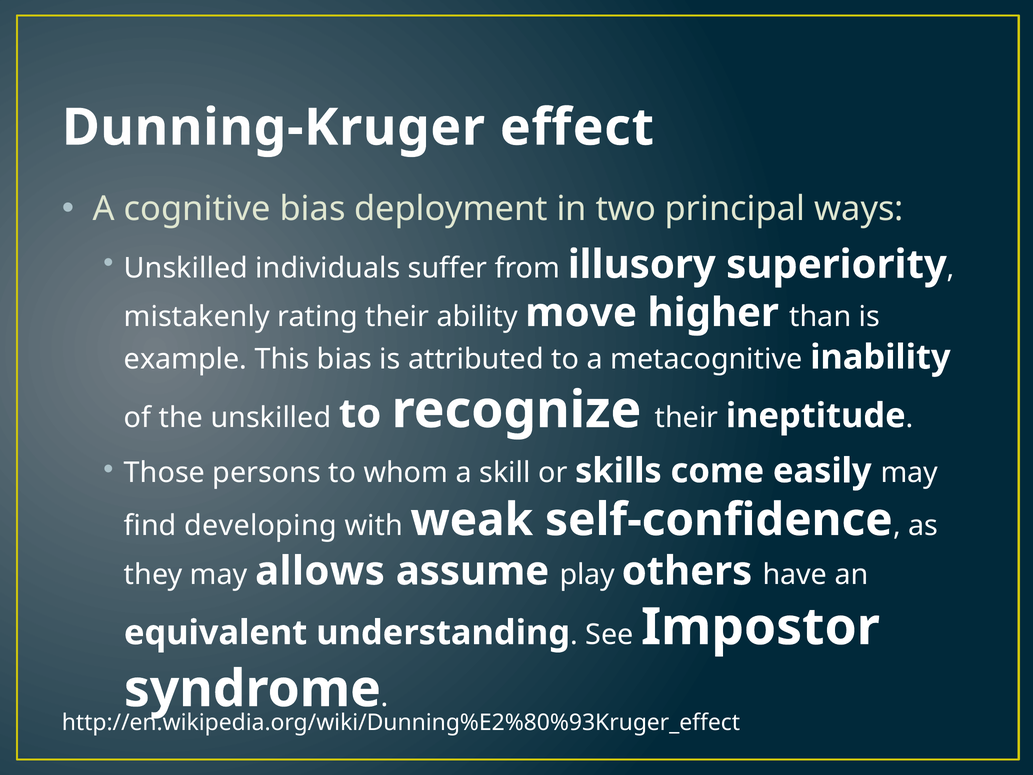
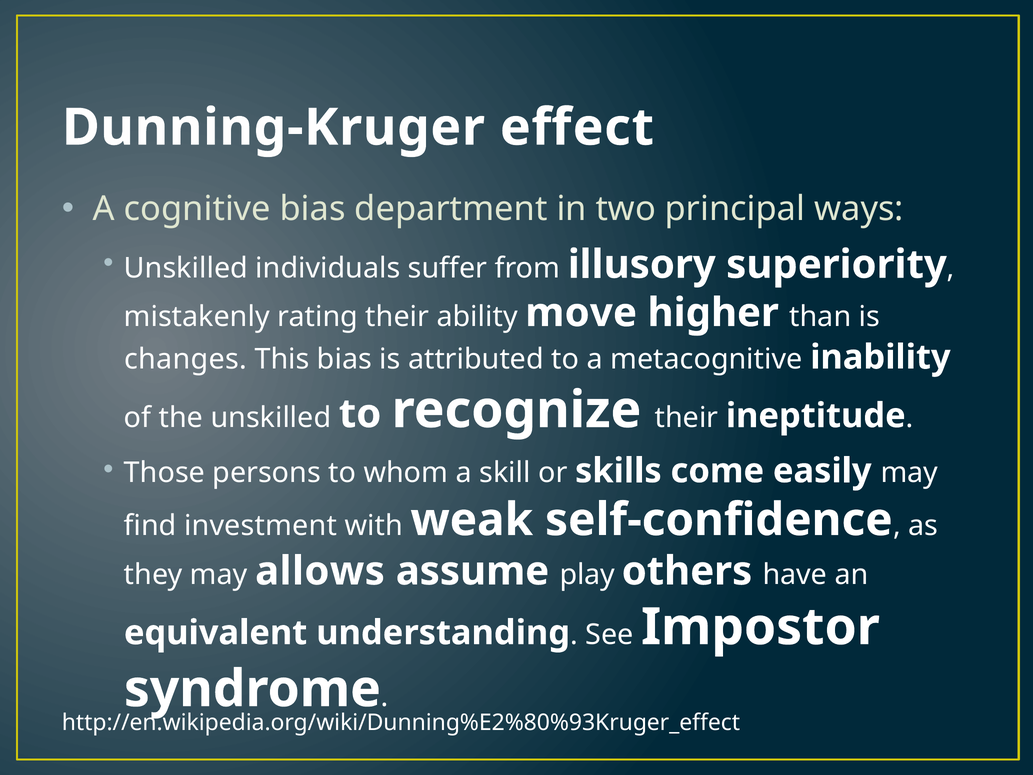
deployment: deployment -> department (451, 209)
example: example -> changes (185, 359)
developing: developing -> investment (261, 525)
